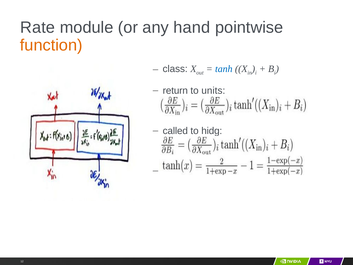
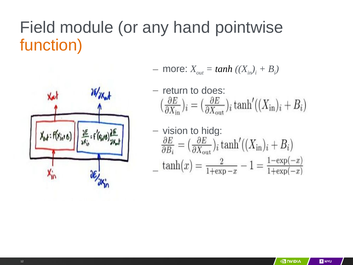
Rate: Rate -> Field (38, 28)
class: class -> more (175, 69)
tanh colour: blue -> black (224, 69)
units: units -> does (213, 90)
called: called -> vision (175, 131)
